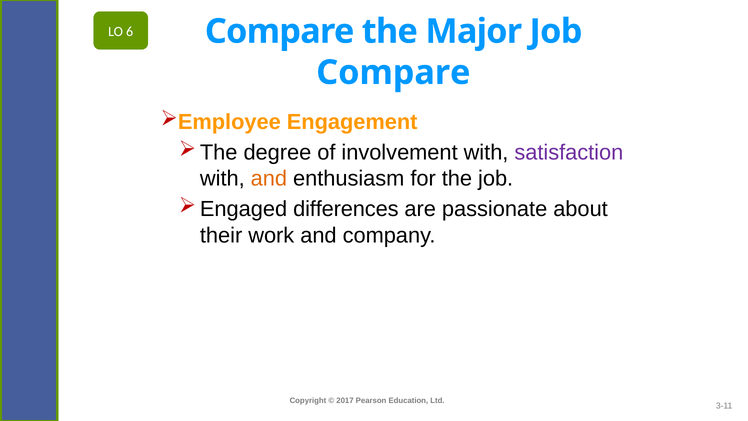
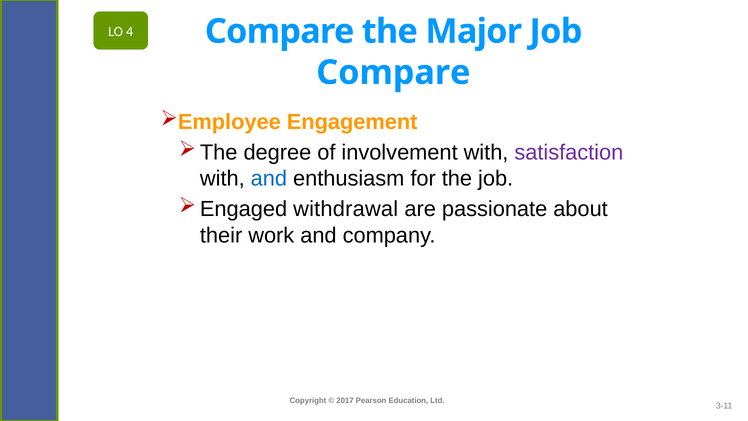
6: 6 -> 4 (130, 31)
and colour: orange -> blue (269, 179)
differences: differences -> withdrawal (346, 209)
